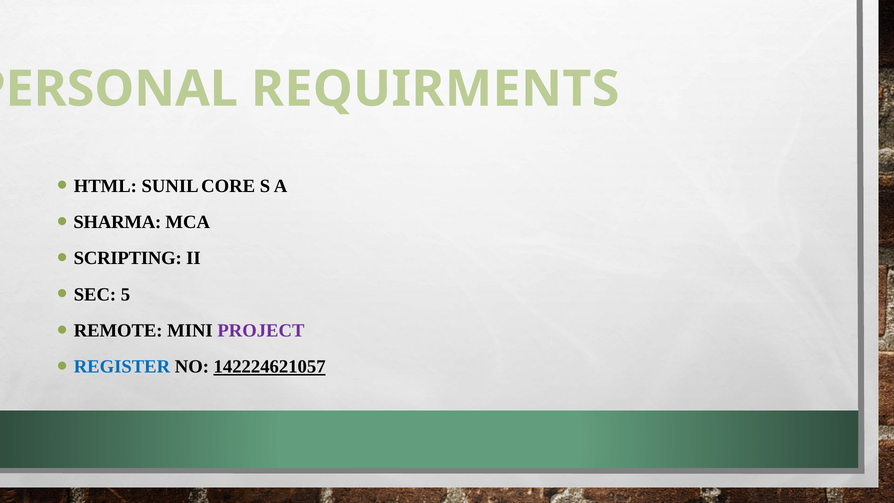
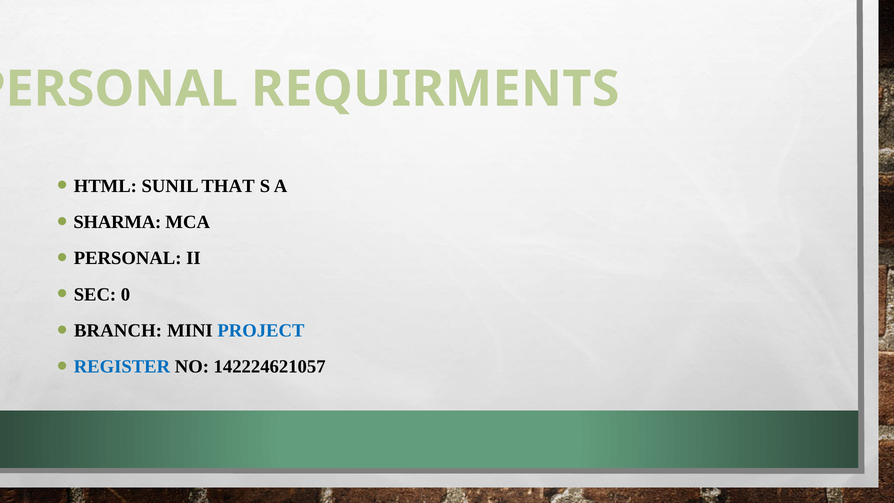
CORE: CORE -> THAT (228, 186)
SCRIPTING: SCRIPTING -> PERSONAL (128, 258)
5: 5 -> 0 (126, 294)
REMOTE: REMOTE -> BRANCH (118, 330)
PROJECT colour: purple -> blue (261, 330)
142224621057 underline: present -> none (270, 367)
